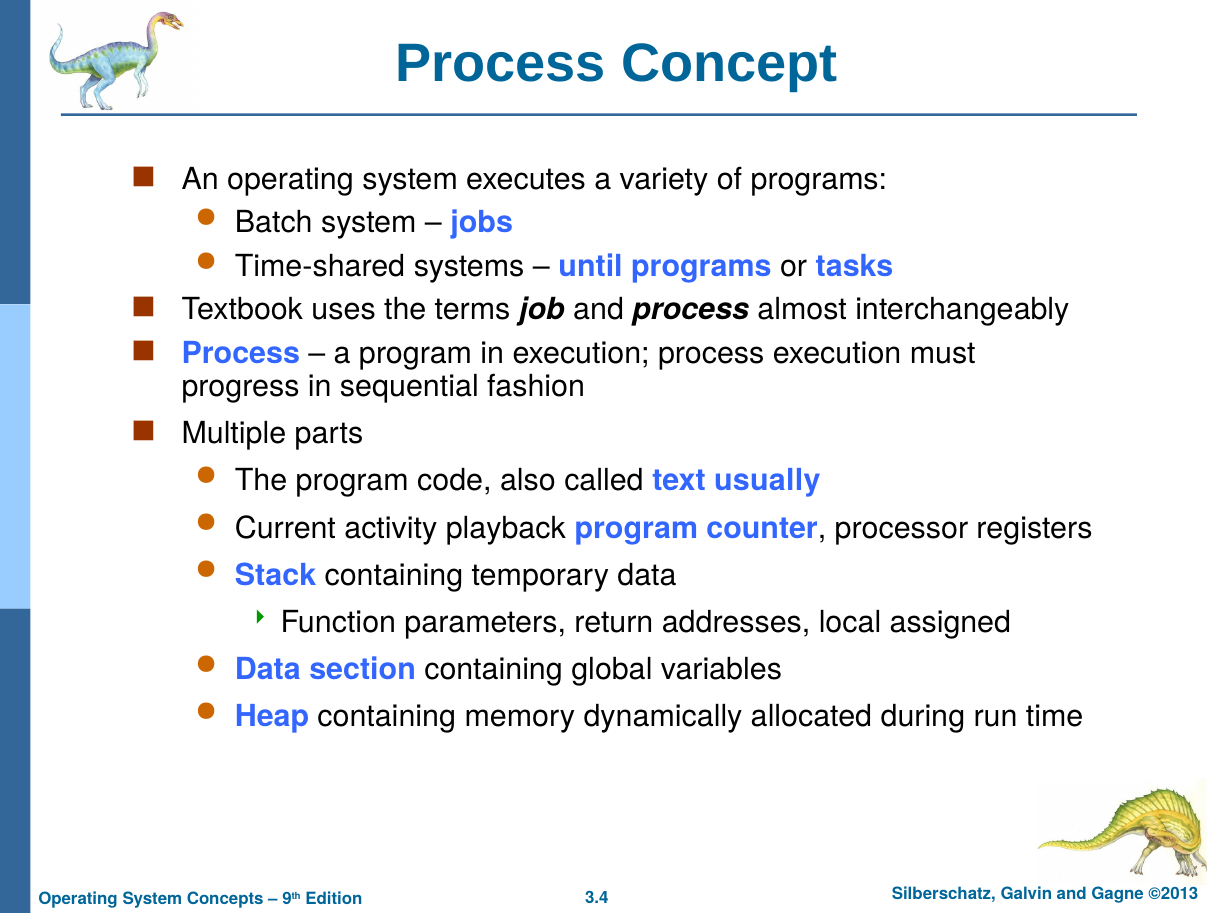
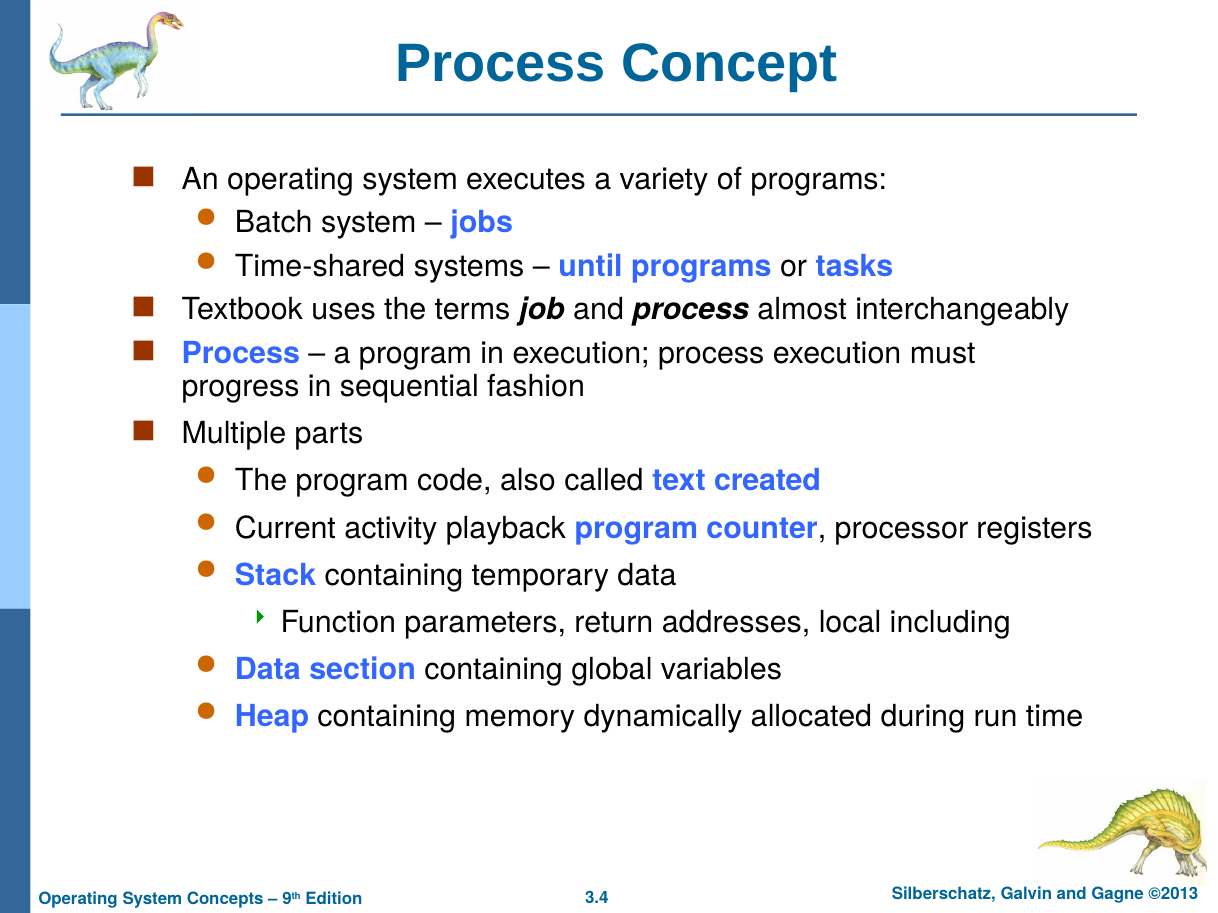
usually: usually -> created (768, 481)
assigned: assigned -> including (950, 623)
